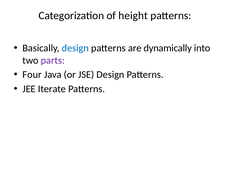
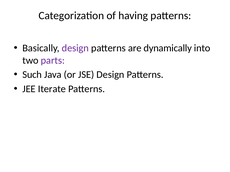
height: height -> having (133, 16)
design colour: blue -> purple (75, 48)
Four: Four -> Such (32, 75)
